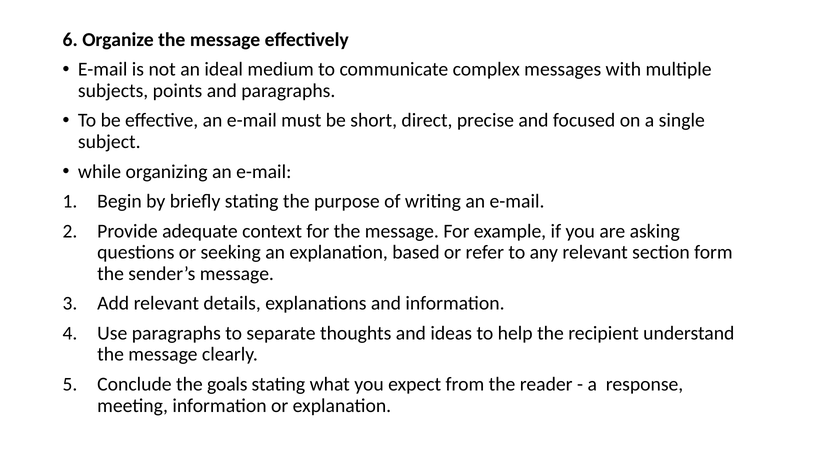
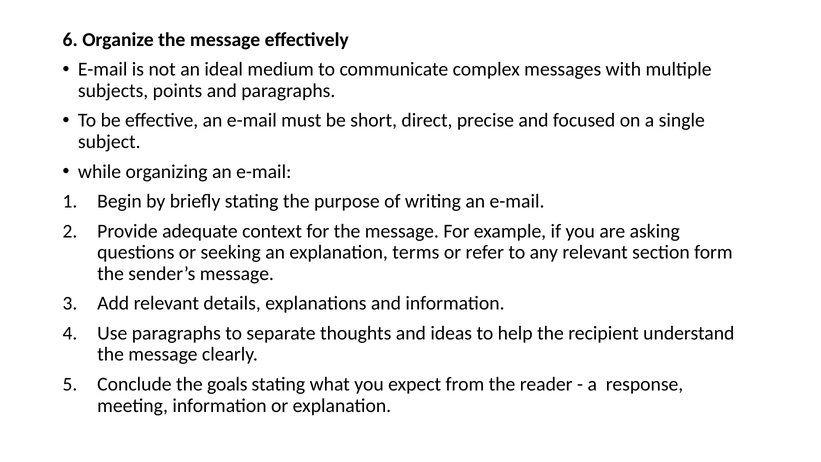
based: based -> terms (416, 252)
